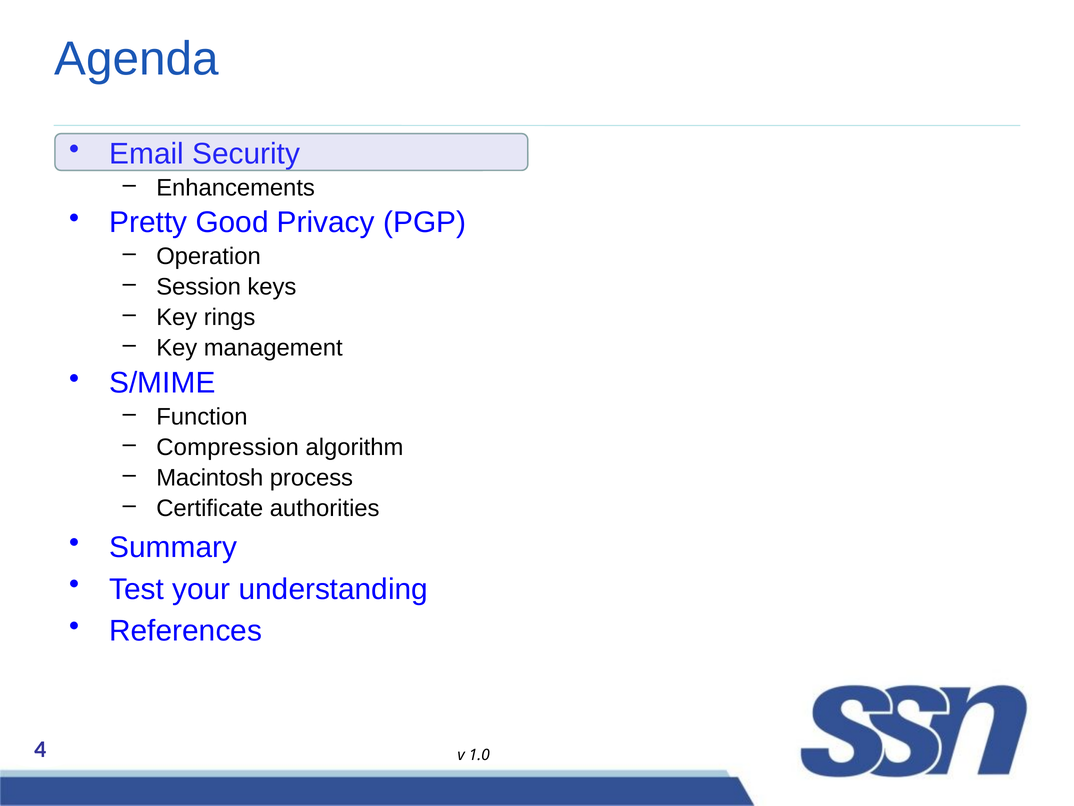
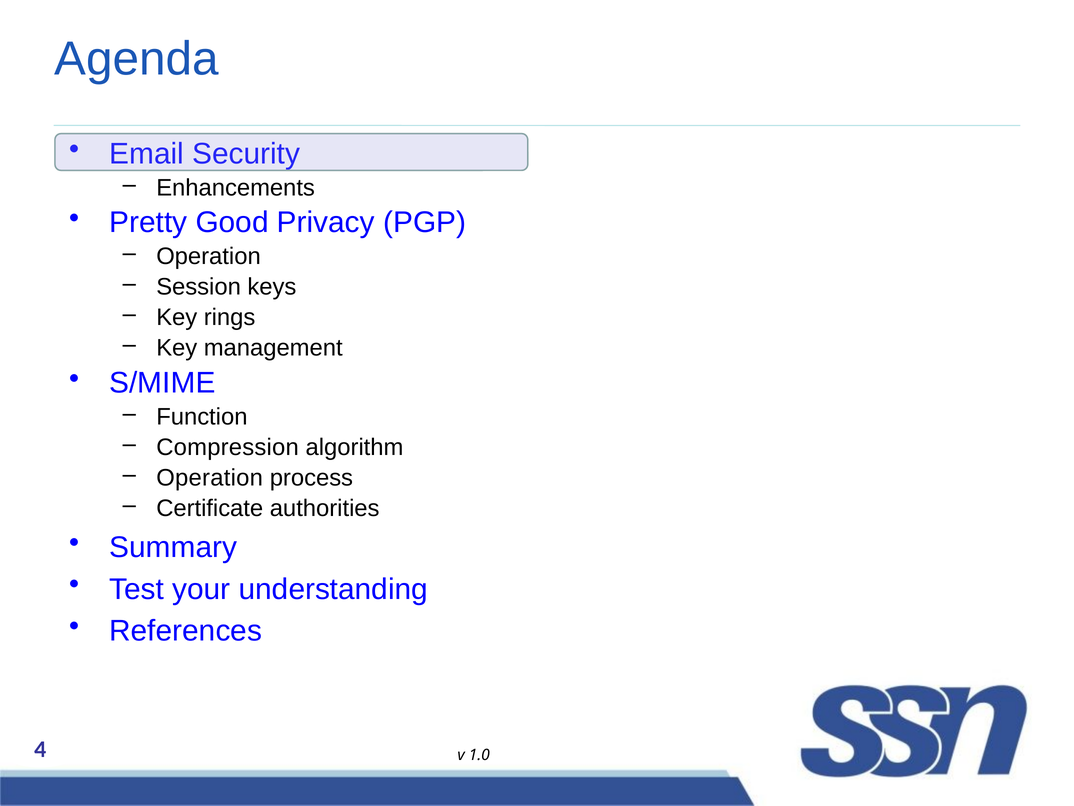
Macintosh: Macintosh -> Operation (210, 478)
